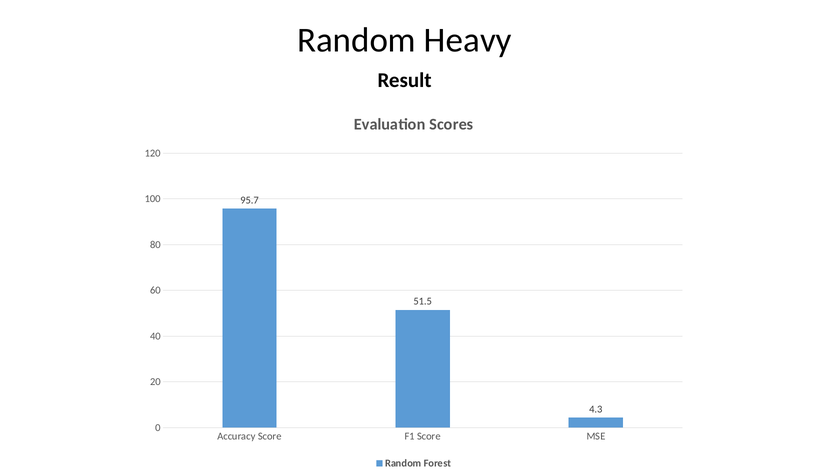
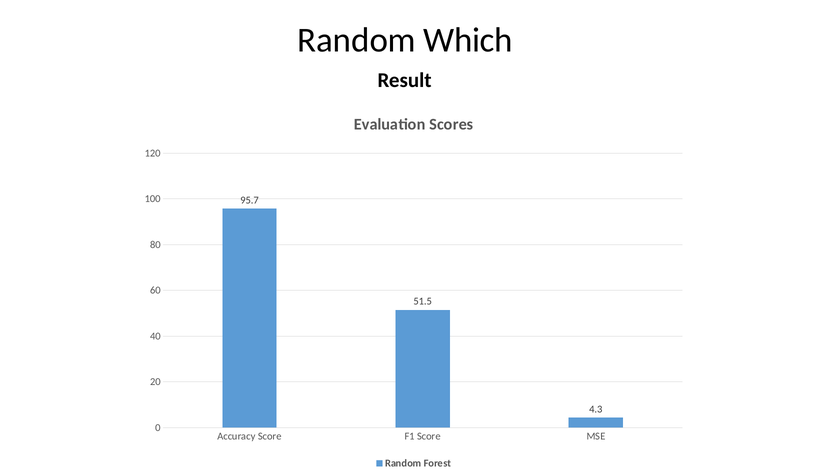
Heavy: Heavy -> Which (468, 40)
